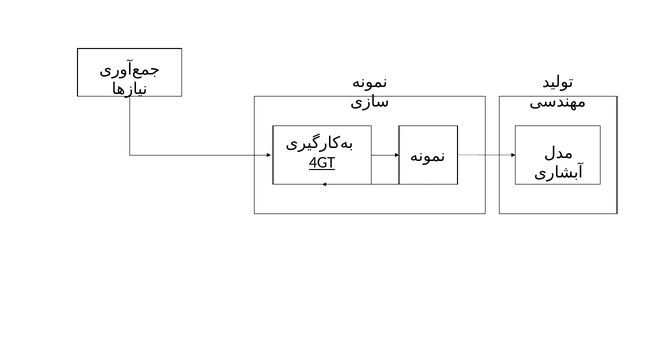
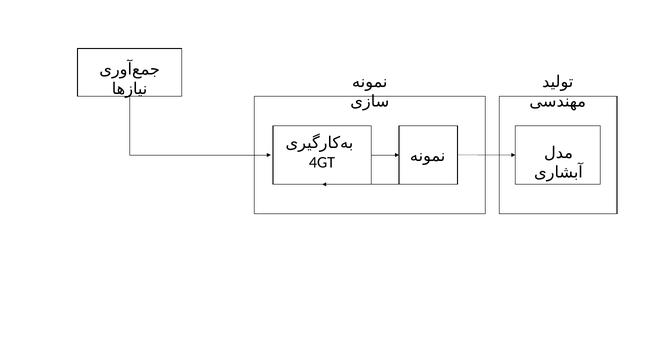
4GT underline: present -> none (322, 162)
